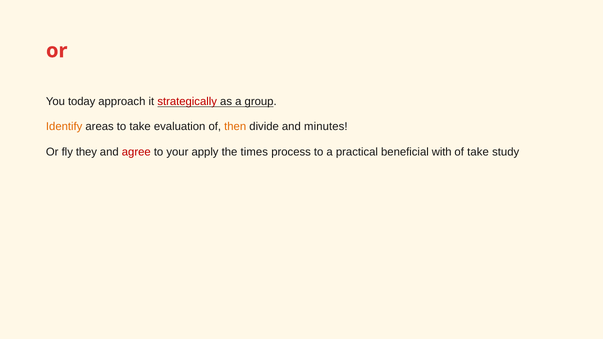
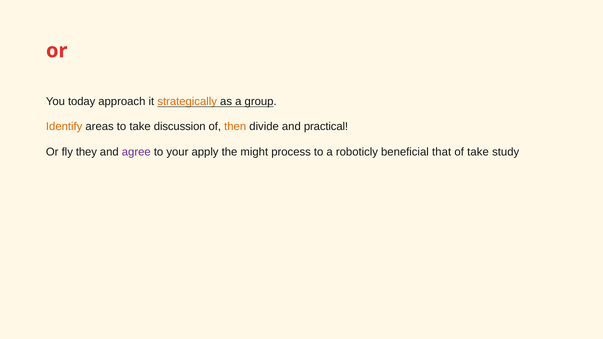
strategically colour: red -> orange (187, 102)
evaluation: evaluation -> discussion (180, 127)
minutes: minutes -> practical (326, 127)
agree colour: red -> purple (136, 152)
times: times -> might (254, 152)
practical: practical -> roboticly (357, 152)
with: with -> that (442, 152)
